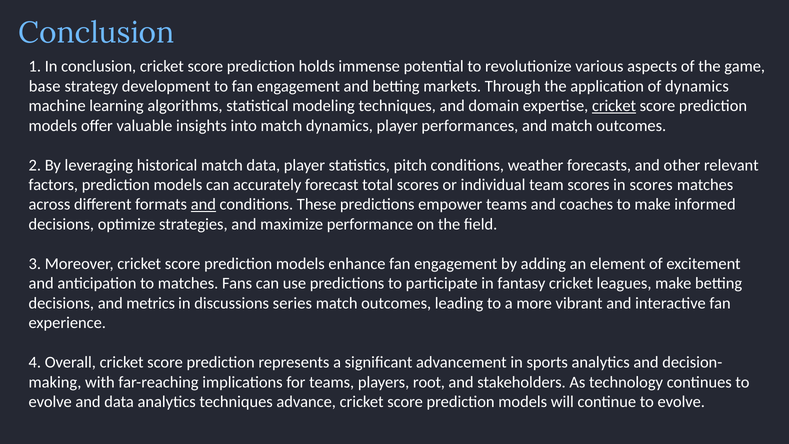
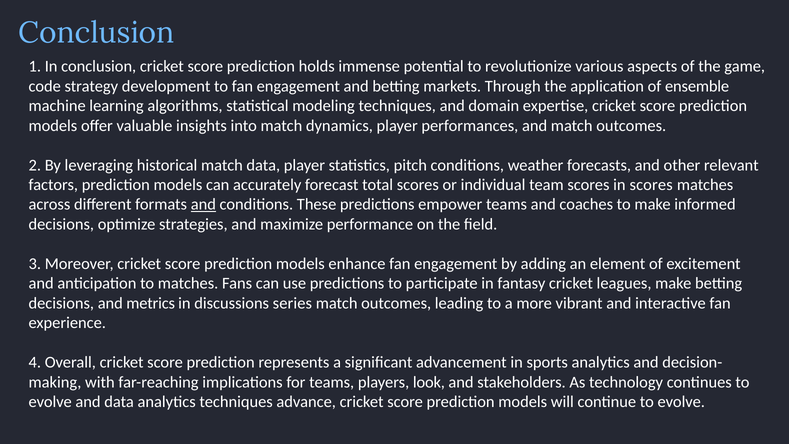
base: base -> code (45, 86)
of dynamics: dynamics -> ensemble (697, 86)
cricket underline: present -> none (614, 106)
root: root -> look (429, 382)
